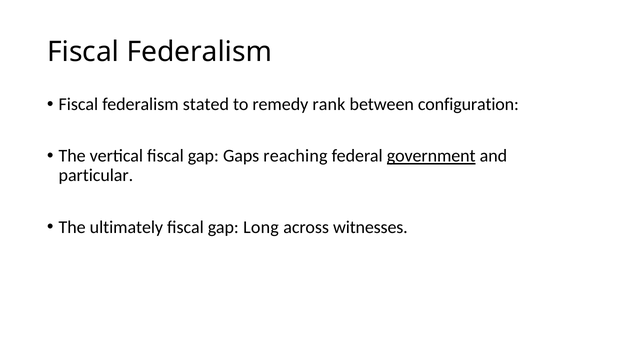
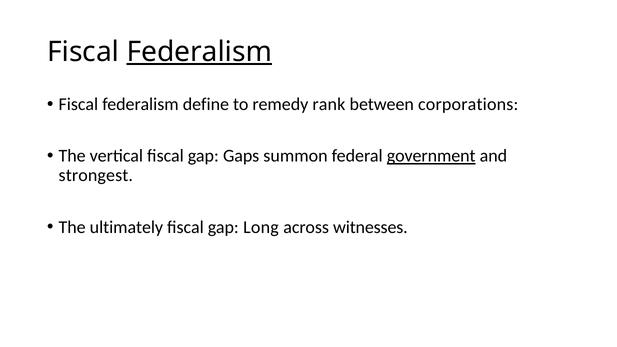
Federalism underline: none -> present (199, 52)
stated: stated -> define (206, 104)
configuration: configuration -> corporations (468, 104)
reaching: reaching -> summon (295, 156)
particular: particular -> strongest (96, 175)
